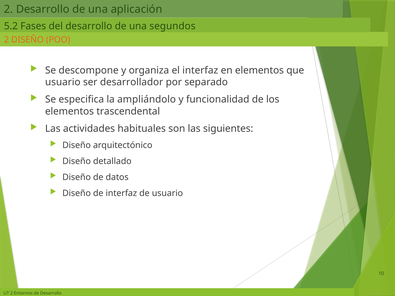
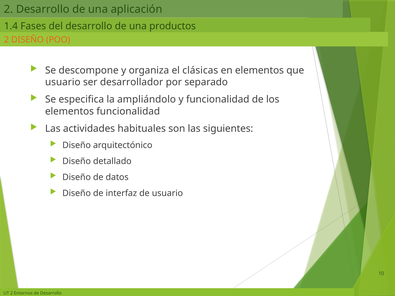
5.2: 5.2 -> 1.4 (11, 26)
segundos: segundos -> productos (173, 26)
el interfaz: interfaz -> clásicas (200, 70)
elementos trascendental: trascendental -> funcionalidad (128, 111)
